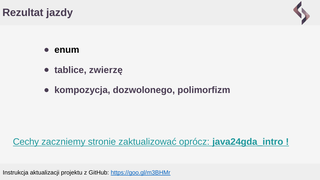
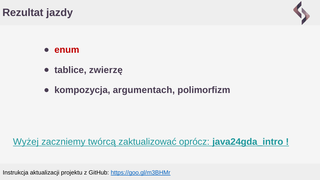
enum colour: black -> red (67, 50)
dozwolonego: dozwolonego -> argumentach (144, 90)
Cechy: Cechy -> Wyżej (26, 142)
stronie: stronie -> twórcą (102, 142)
